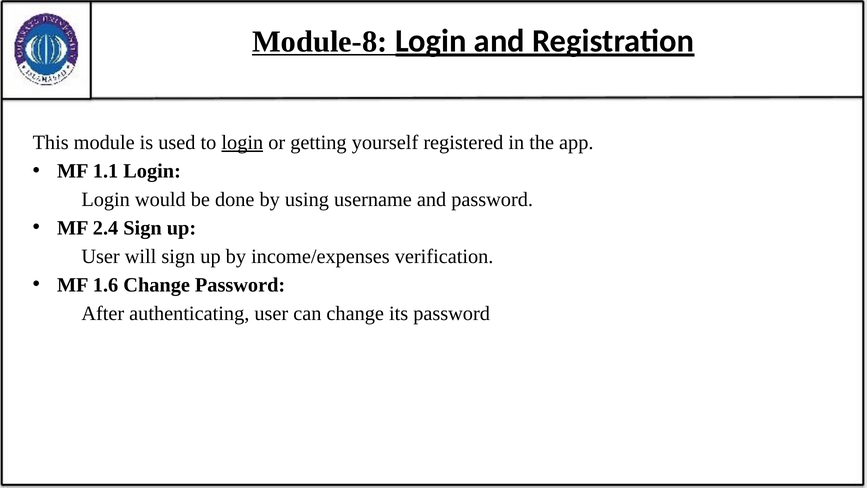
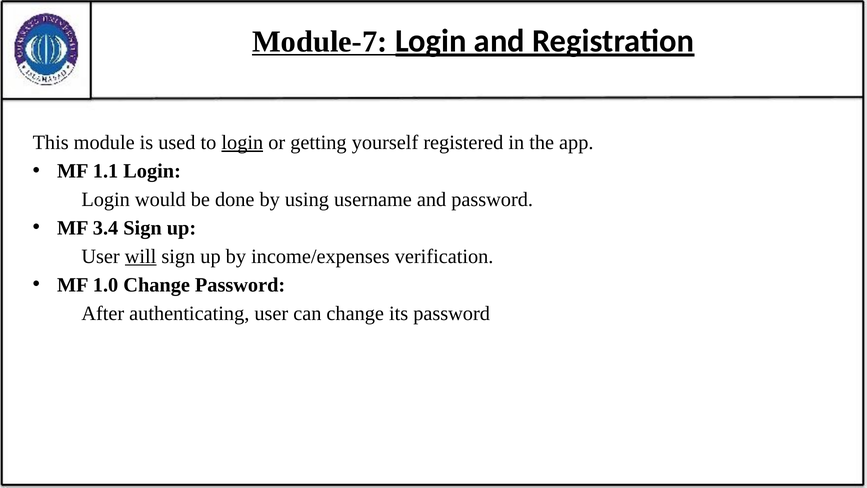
Module-8: Module-8 -> Module-7 (320, 41)
2.4: 2.4 -> 3.4 (106, 228)
will underline: none -> present (141, 256)
1.6: 1.6 -> 1.0 (106, 285)
